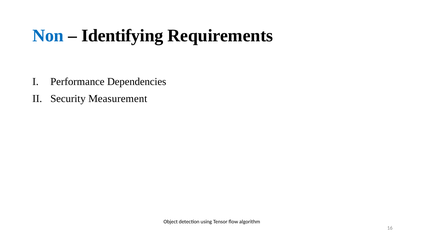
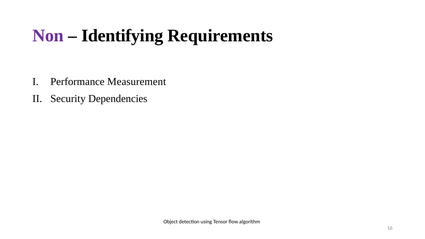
Non colour: blue -> purple (48, 36)
Dependencies: Dependencies -> Measurement (137, 82)
Measurement: Measurement -> Dependencies (118, 99)
